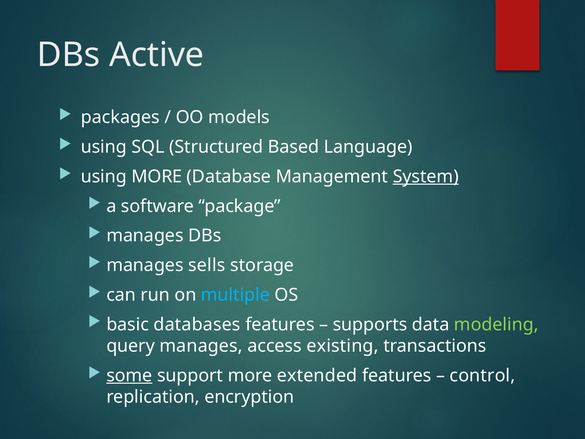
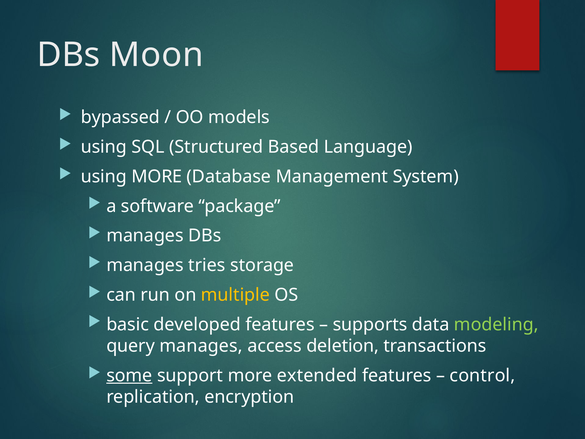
Active: Active -> Moon (156, 55)
packages: packages -> bypassed (120, 117)
System underline: present -> none (426, 176)
sells: sells -> tries (207, 265)
multiple colour: light blue -> yellow (235, 295)
databases: databases -> developed (197, 324)
existing: existing -> deletion (343, 346)
